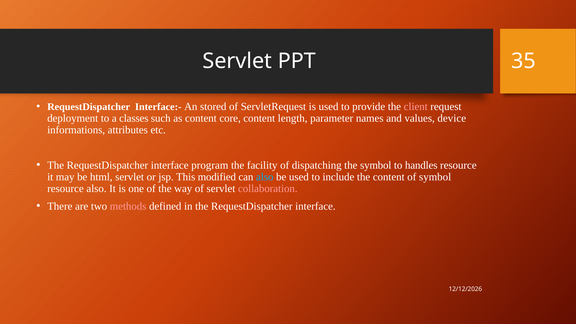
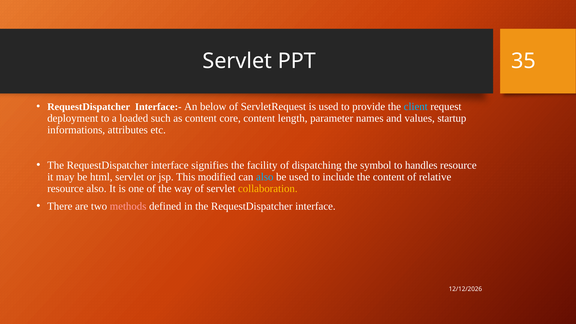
stored: stored -> below (213, 106)
client colour: pink -> light blue (416, 106)
classes: classes -> loaded (134, 118)
device: device -> startup (452, 118)
program: program -> signifies (210, 165)
of symbol: symbol -> relative (435, 177)
collaboration colour: pink -> yellow (268, 188)
